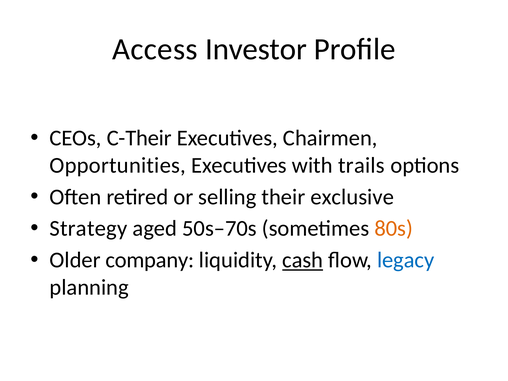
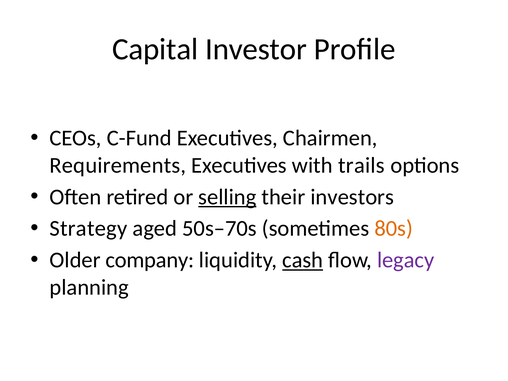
Access: Access -> Capital (155, 49)
C-Their: C-Their -> C-Fund (139, 138)
Opportunities: Opportunities -> Requirements (118, 165)
selling underline: none -> present (227, 197)
exclusive: exclusive -> investors (352, 197)
legacy colour: blue -> purple (406, 260)
